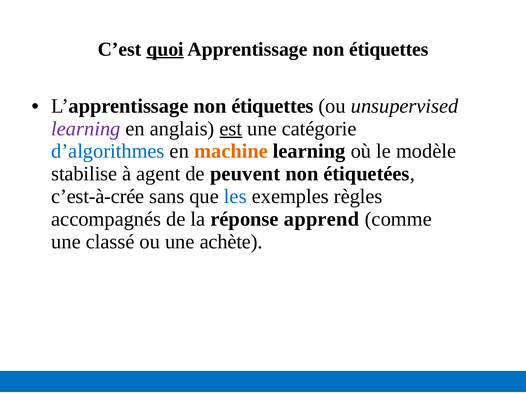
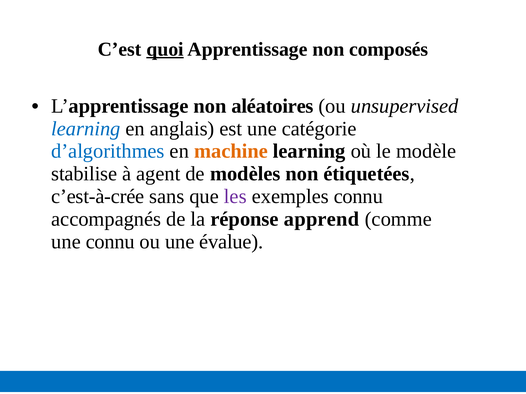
Apprentissage non étiquettes: étiquettes -> composés (389, 49)
L’apprentissage non étiquettes: étiquettes -> aléatoires (272, 106)
learning colour: purple -> blue (86, 129)
est underline: present -> none (231, 129)
peuvent: peuvent -> modèles (245, 174)
les colour: blue -> purple (235, 197)
exemples règles: règles -> connu (358, 197)
une classé: classé -> connu (110, 242)
achète: achète -> évalue (231, 242)
